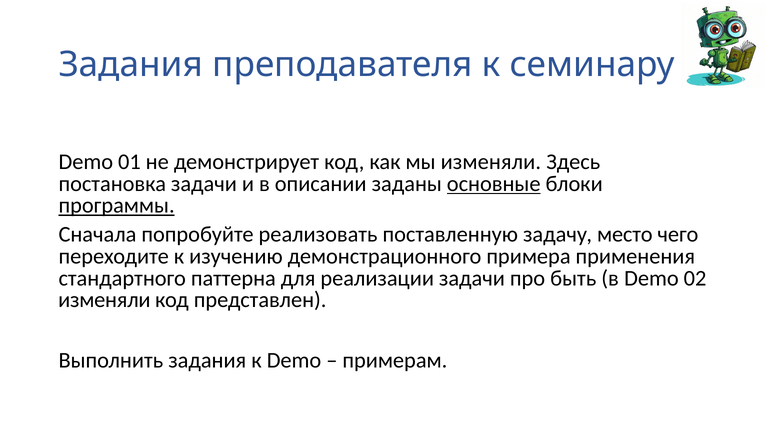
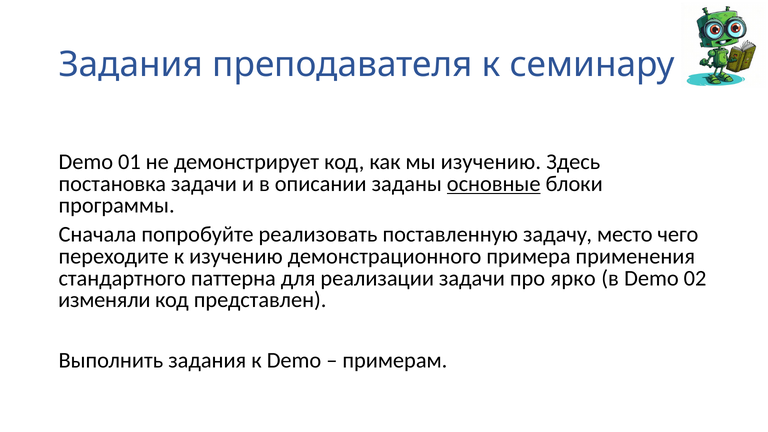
мы изменяли: изменяли -> изучению (491, 162)
программы underline: present -> none (117, 206)
быть: быть -> ярко (573, 278)
